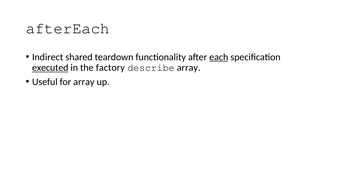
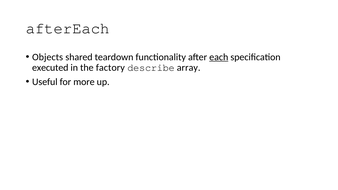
Indirect: Indirect -> Objects (48, 57)
executed underline: present -> none (50, 68)
for array: array -> more (84, 82)
